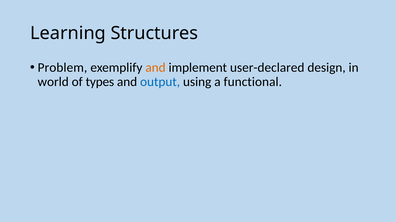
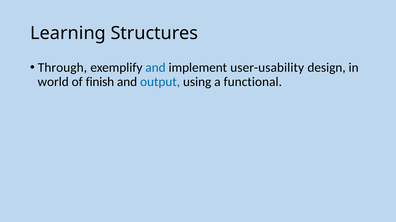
Problem: Problem -> Through (62, 68)
and colour: orange -> blue (155, 68)
user-declared: user-declared -> user-usability (267, 68)
types: types -> finish (100, 82)
